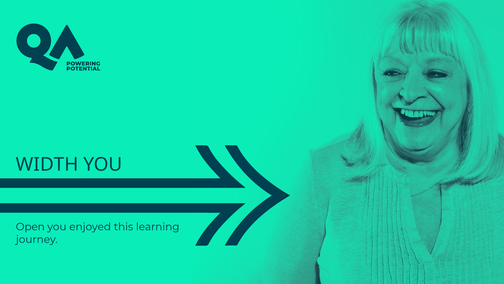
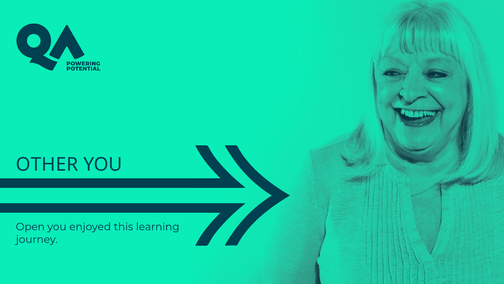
WIDTH: WIDTH -> OTHER (47, 164)
